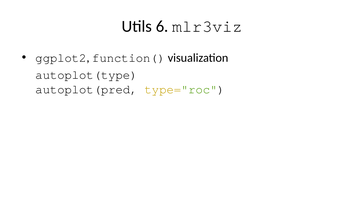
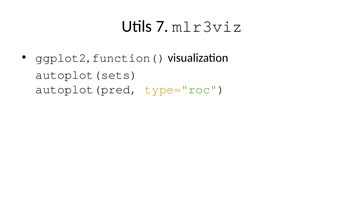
6: 6 -> 7 (162, 26)
autoplot(type: autoplot(type -> autoplot(sets (86, 75)
